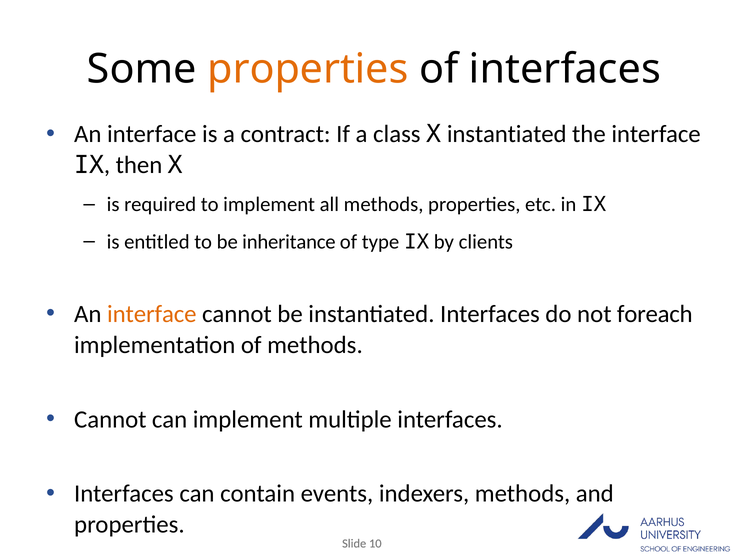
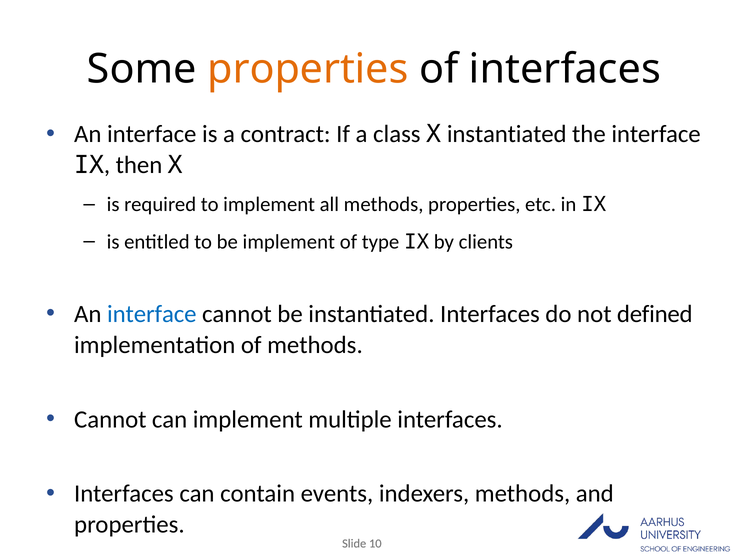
be inheritance: inheritance -> implement (289, 242)
interface colour: orange -> blue (152, 314)
foreach: foreach -> defined (655, 314)
